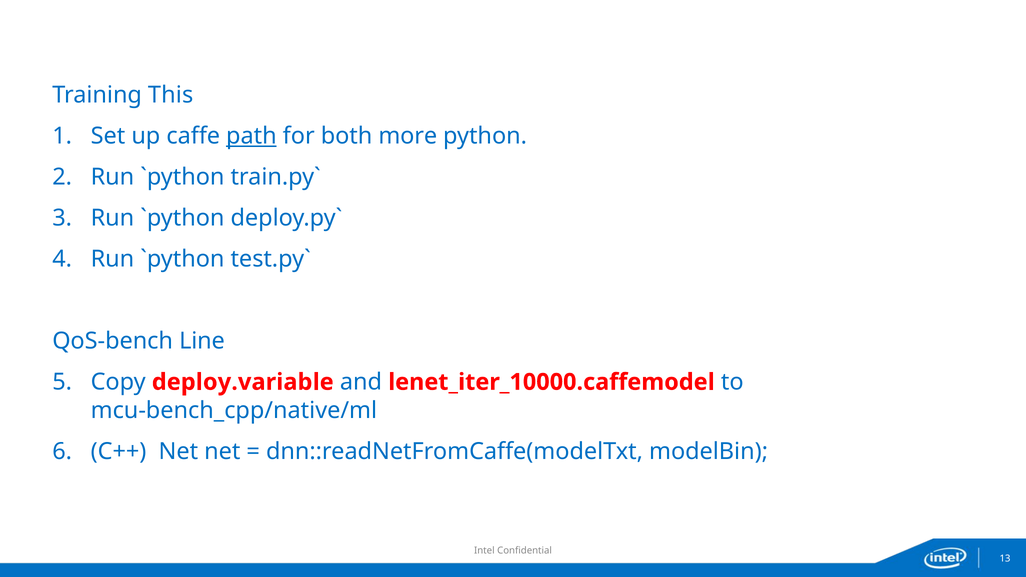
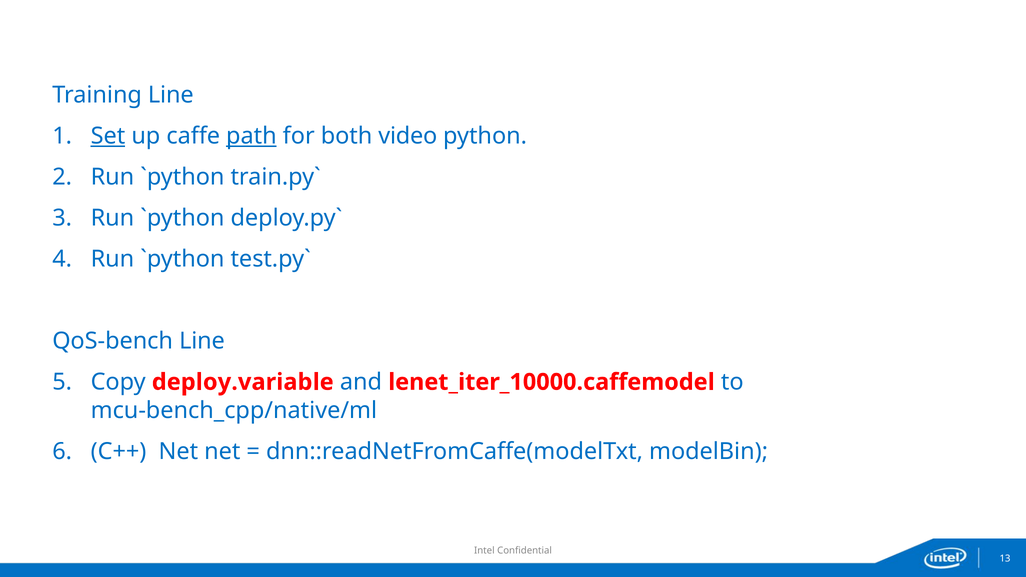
Training This: This -> Line (171, 95)
Set underline: none -> present (108, 136)
more: more -> video (408, 136)
